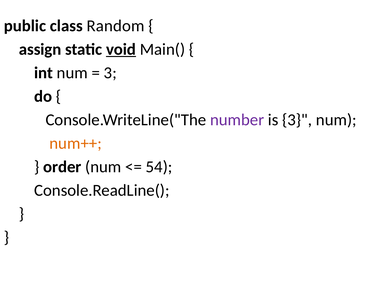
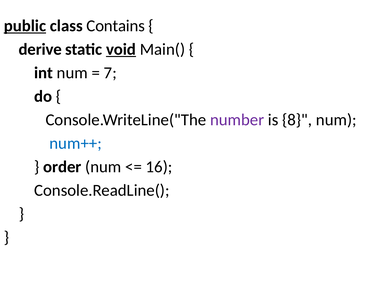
public underline: none -> present (25, 26)
Random: Random -> Contains (116, 26)
assign: assign -> derive (40, 49)
3: 3 -> 7 (110, 73)
is 3: 3 -> 8 (297, 120)
num++ colour: orange -> blue (76, 143)
54: 54 -> 16 (159, 167)
